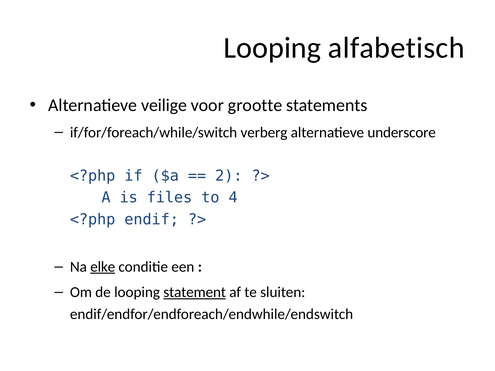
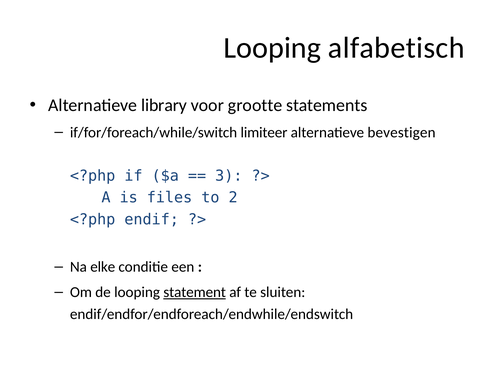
veilige: veilige -> library (164, 105)
verberg: verberg -> limiteer (264, 132)
underscore: underscore -> bevestigen (402, 132)
2: 2 -> 3 (229, 176)
4: 4 -> 2 (233, 198)
elke underline: present -> none (103, 267)
